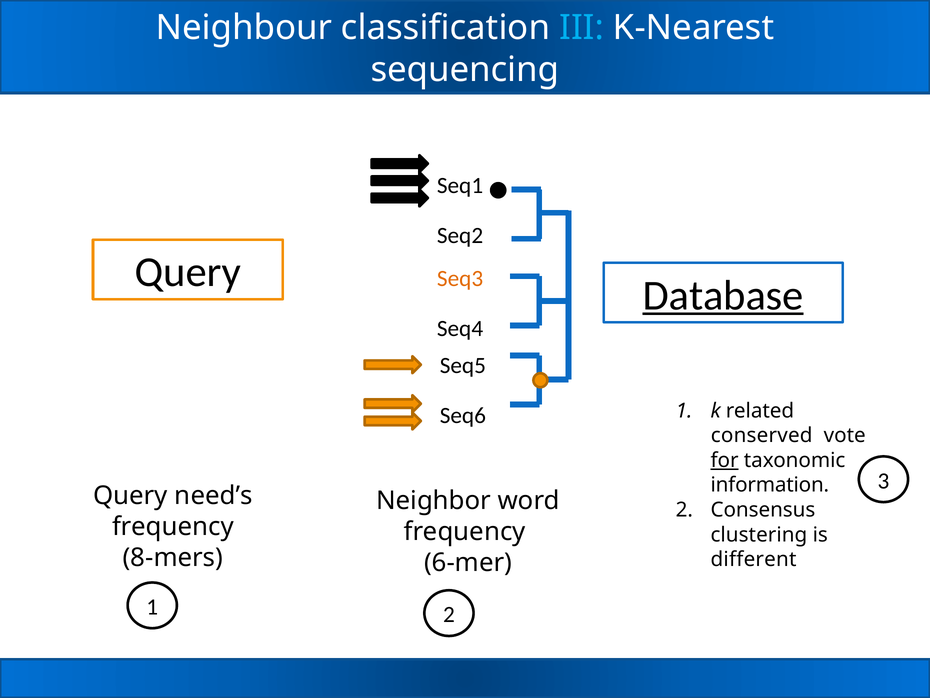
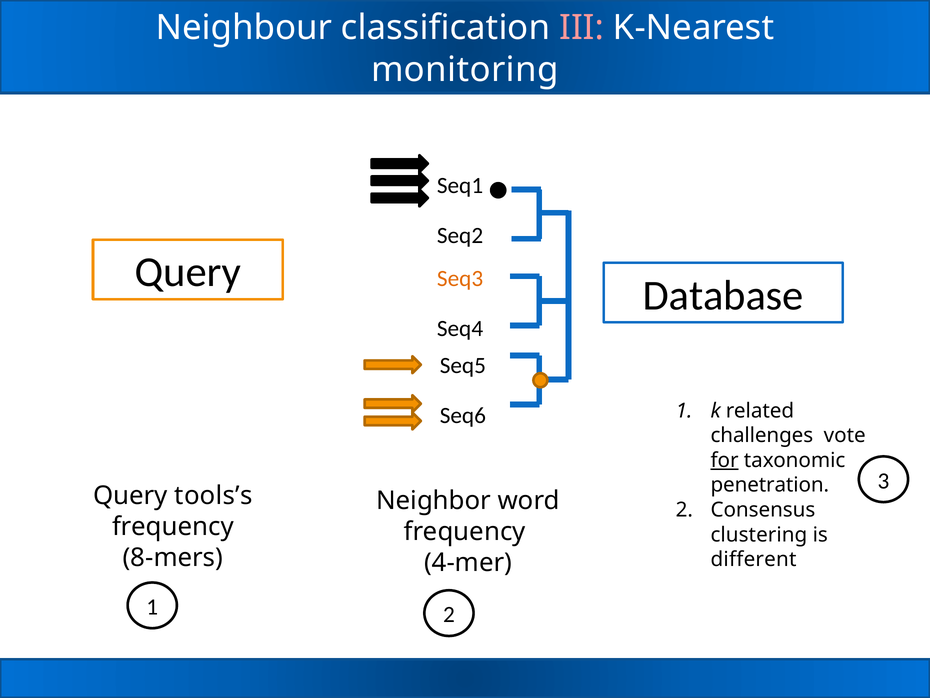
III colour: light blue -> pink (582, 28)
sequencing: sequencing -> monitoring (465, 70)
Database underline: present -> none (723, 295)
conserved: conserved -> challenges (762, 435)
information: information -> penetration (770, 485)
need’s: need’s -> tools’s (213, 495)
6-mer: 6-mer -> 4-mer (468, 562)
